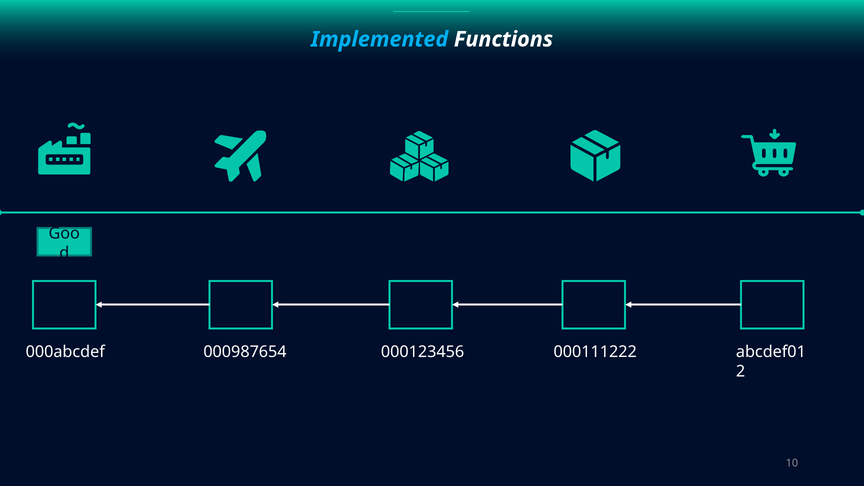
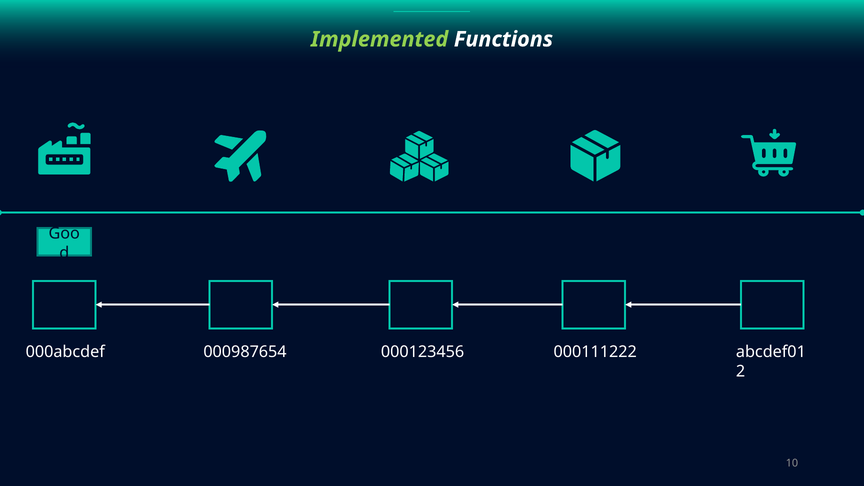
Implemented colour: light blue -> light green (380, 39)
